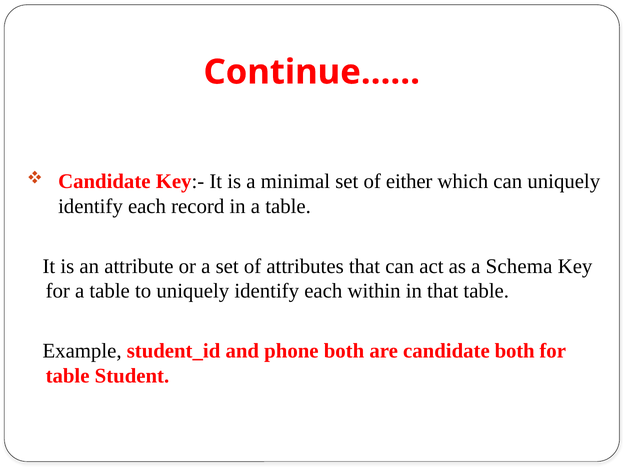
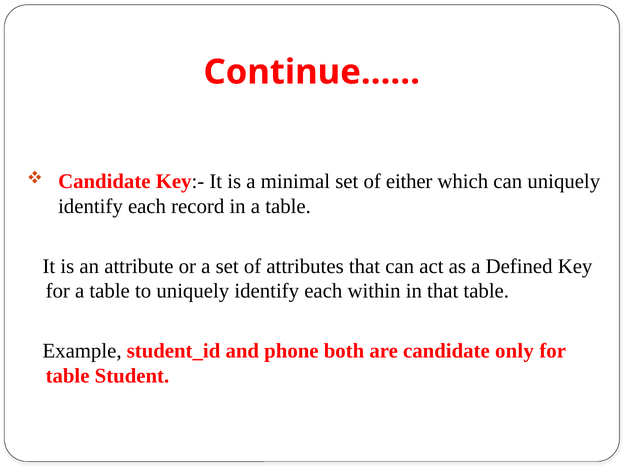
Schema: Schema -> Defined (519, 266)
candidate both: both -> only (514, 351)
